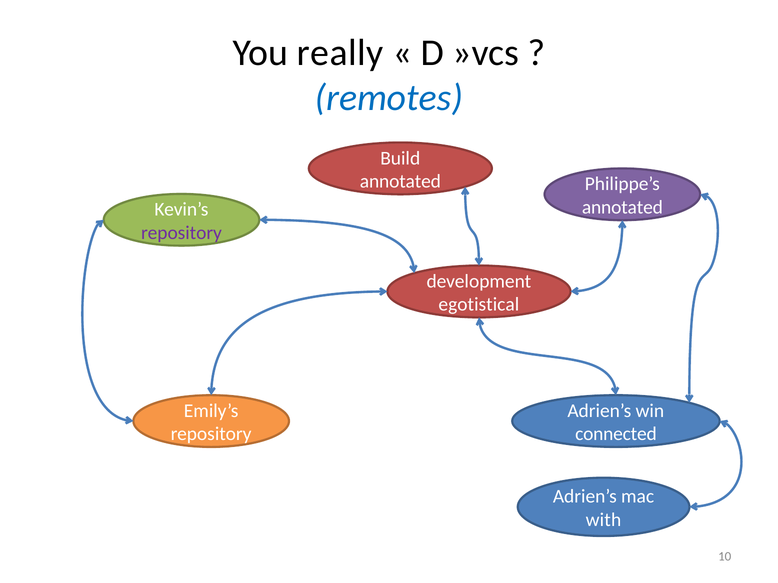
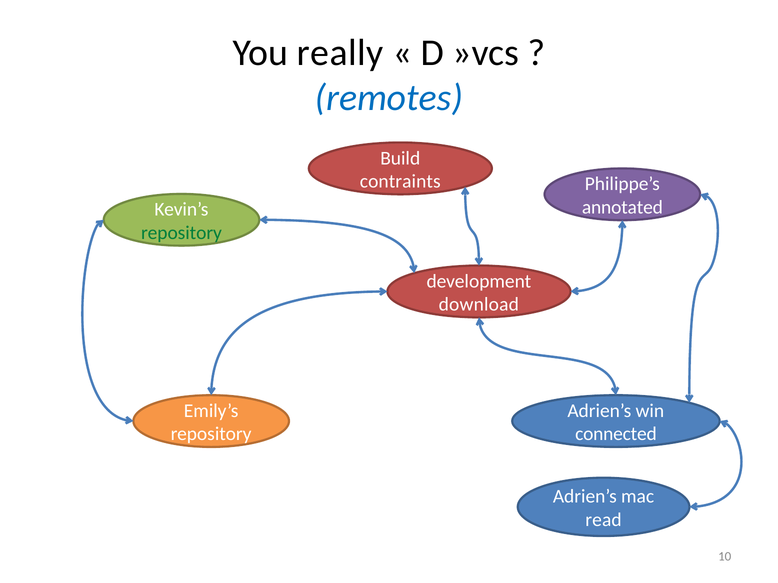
annotated: annotated -> contraints (400, 182)
repository colour: purple -> green (181, 233)
egotistical: egotistical -> download (479, 305)
with: with -> read (603, 520)
